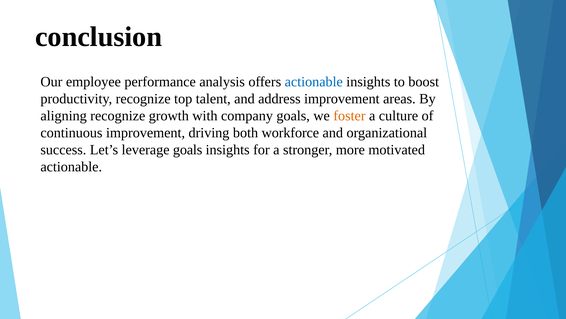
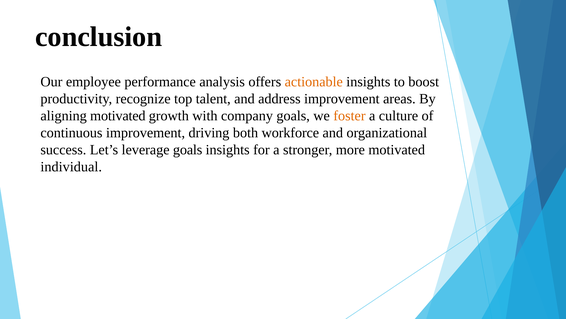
actionable colour: blue -> orange (314, 82)
aligning recognize: recognize -> motivated (118, 116)
actionable: actionable -> individual (71, 167)
